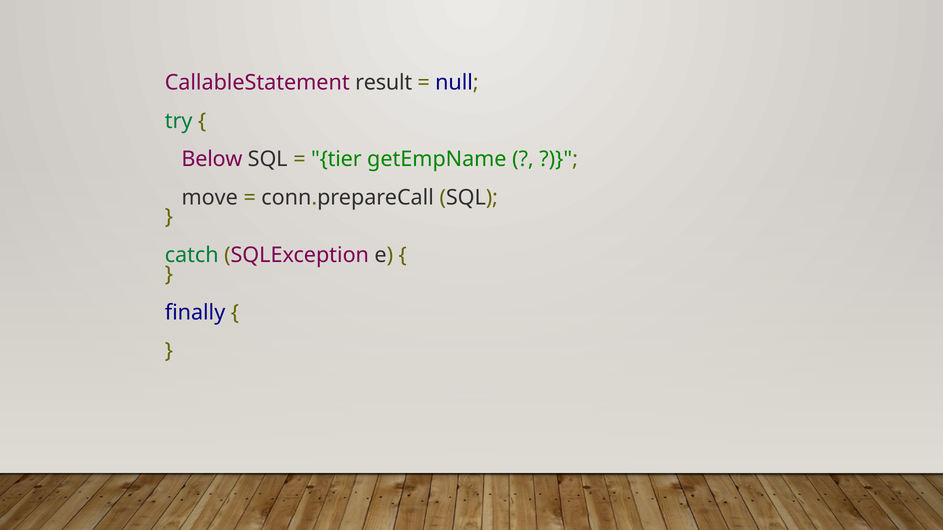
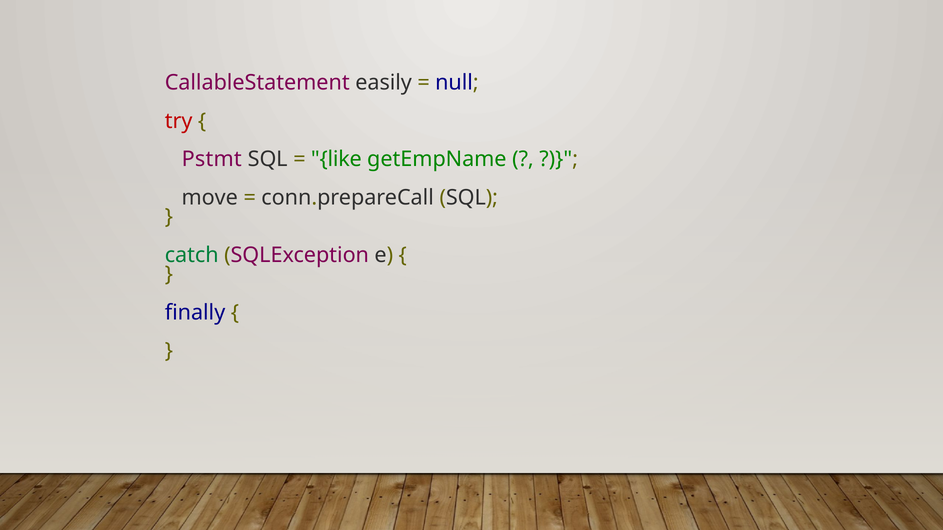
result: result -> easily (384, 83)
try colour: green -> red (179, 121)
Below: Below -> Pstmt (212, 159)
tier: tier -> like (336, 159)
